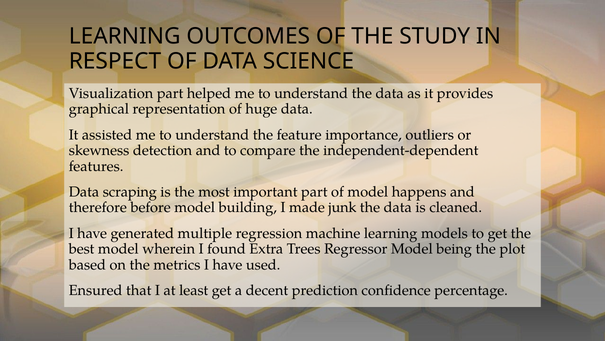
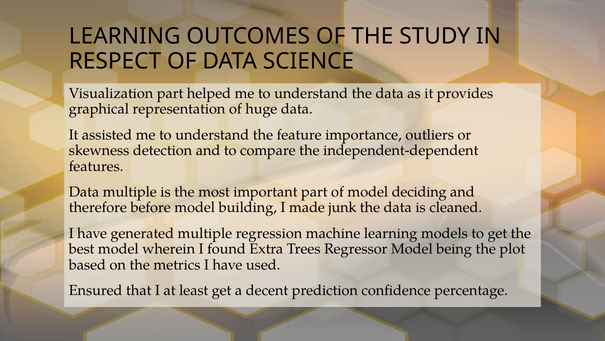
Data scraping: scraping -> multiple (130, 192)
happens: happens -> deciding (419, 192)
